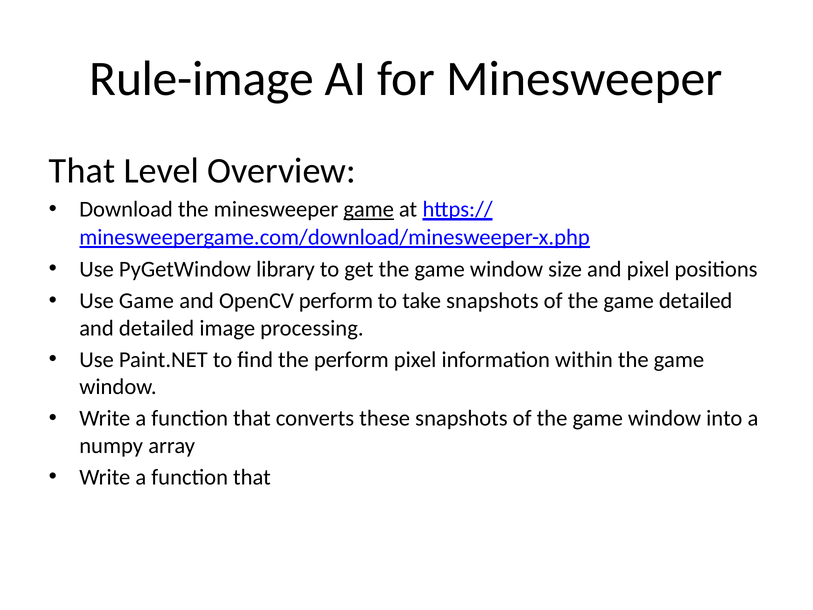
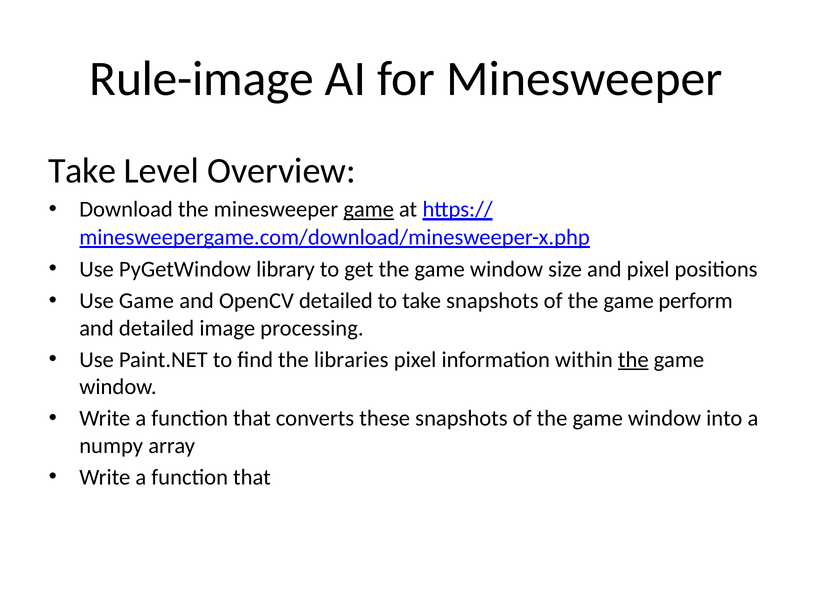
That: That -> Take (82, 171)
OpenCV perform: perform -> detailed (336, 301)
game detailed: detailed -> perform (696, 301)
the perform: perform -> libraries (351, 360)
the underline: none -> present (633, 360)
